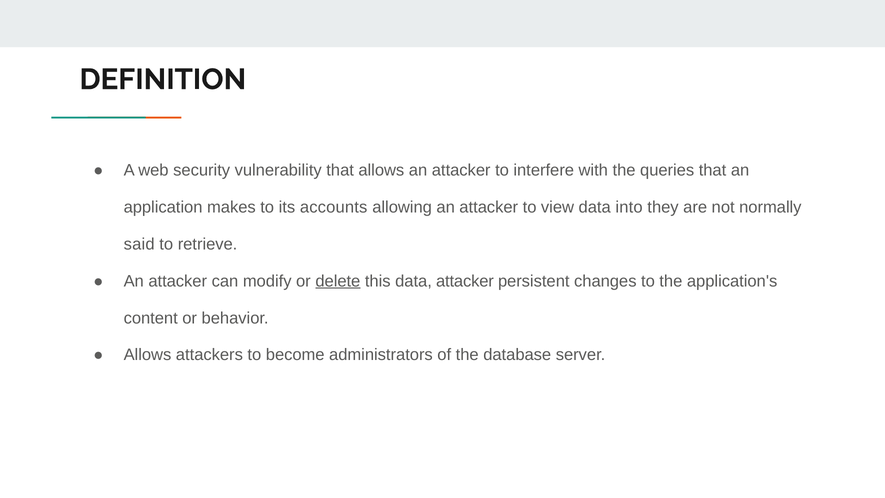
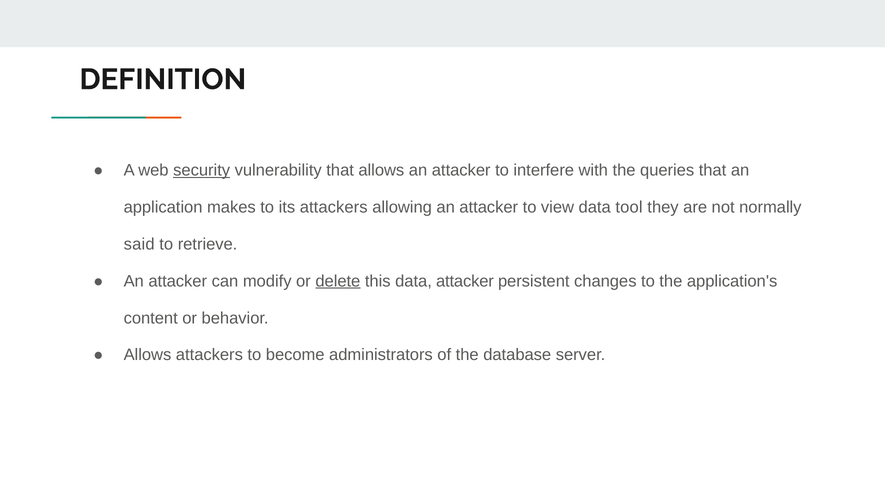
security underline: none -> present (202, 170)
its accounts: accounts -> attackers (334, 207)
into: into -> tool (629, 207)
